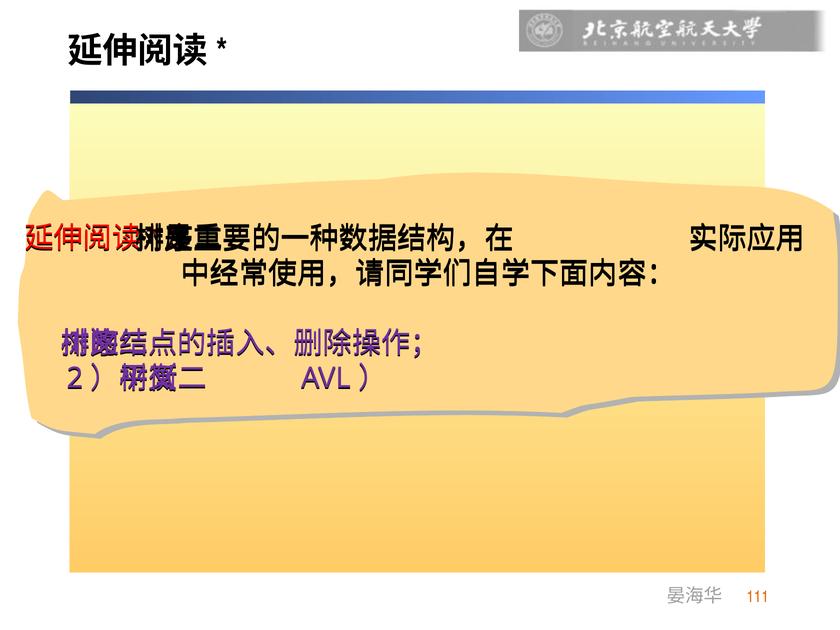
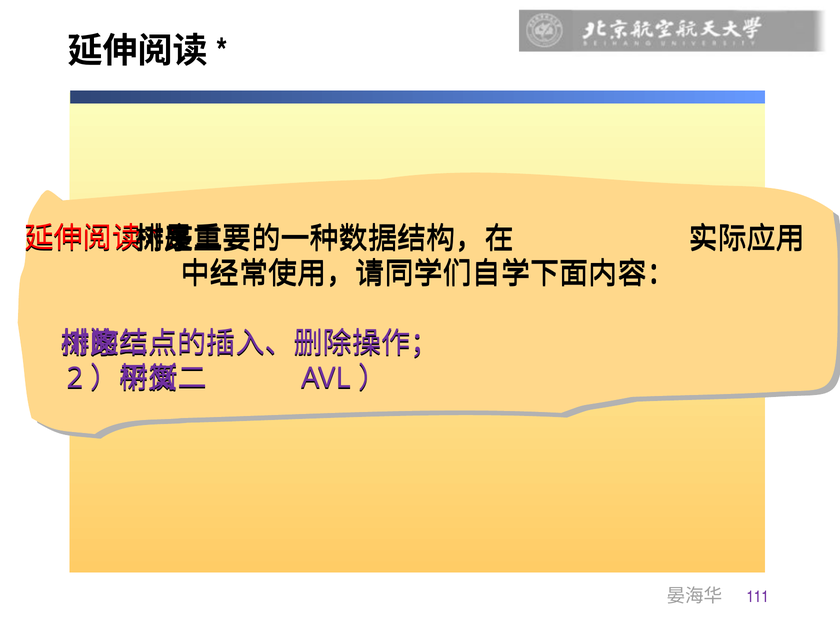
111 colour: orange -> purple (758, 597)
